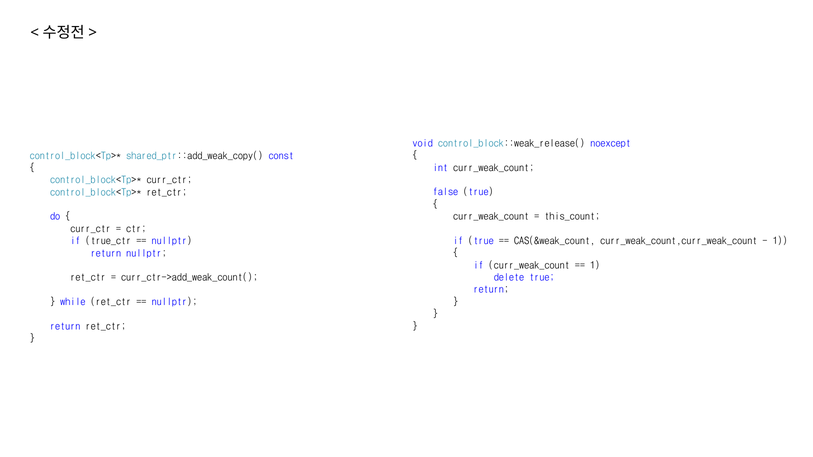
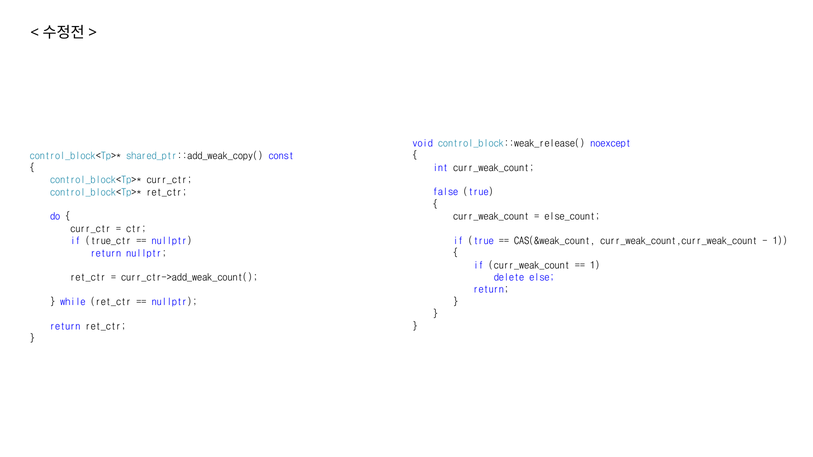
this_count: this_count -> else_count (572, 217)
delete true: true -> else (542, 278)
